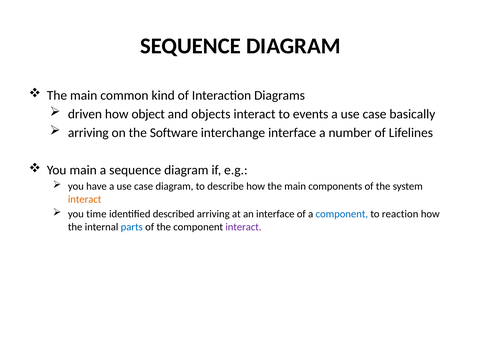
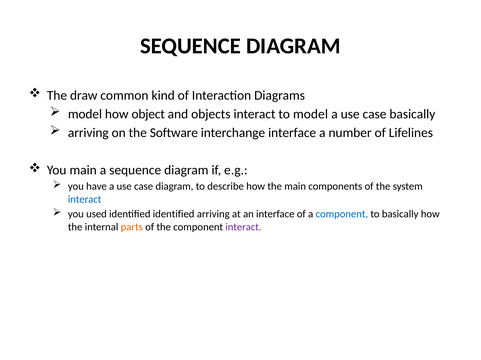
main: main -> draw (84, 96)
driven: driven -> model (85, 114)
to events: events -> model (310, 114)
interact colour: orange -> blue (85, 200)
time: time -> used (96, 215)
identified described: described -> identified (174, 215)
to reaction: reaction -> basically (400, 215)
parts colour: blue -> orange (132, 227)
